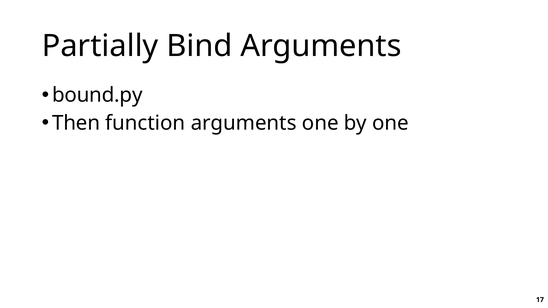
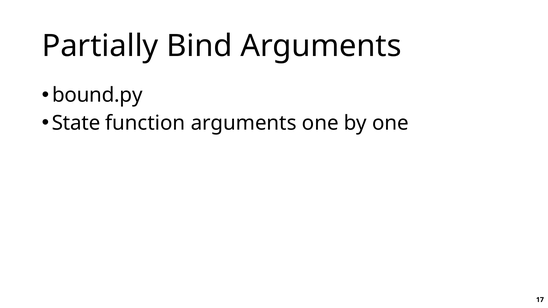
Then: Then -> State (76, 123)
